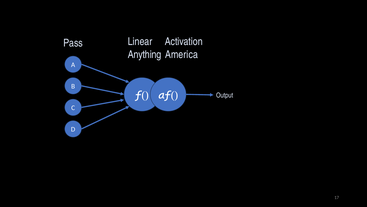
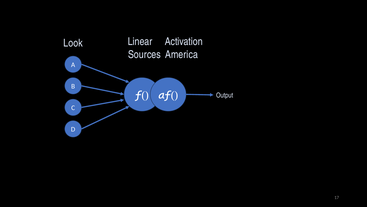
Pass: Pass -> Look (73, 43)
Anything: Anything -> Sources (144, 54)
